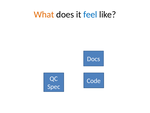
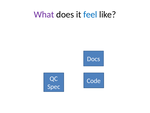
What colour: orange -> purple (44, 15)
